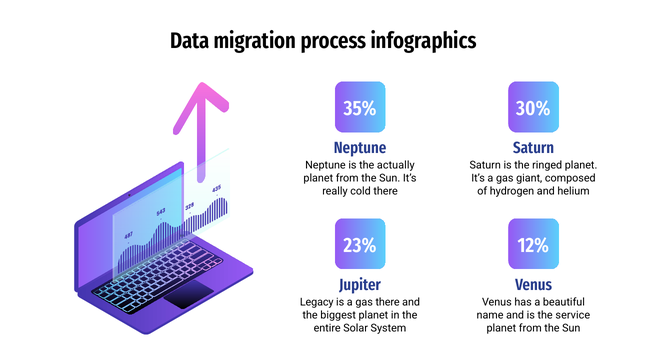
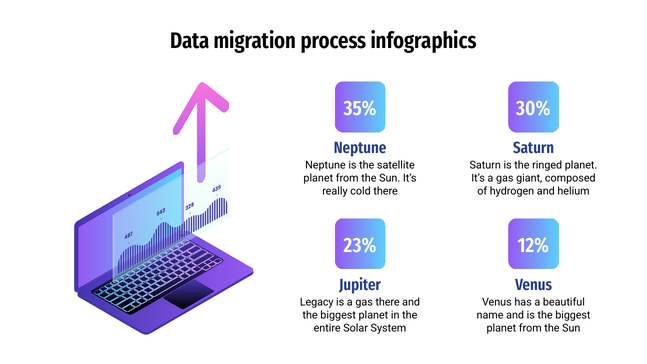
actually: actually -> satellite (396, 165)
is the service: service -> biggest (573, 315)
